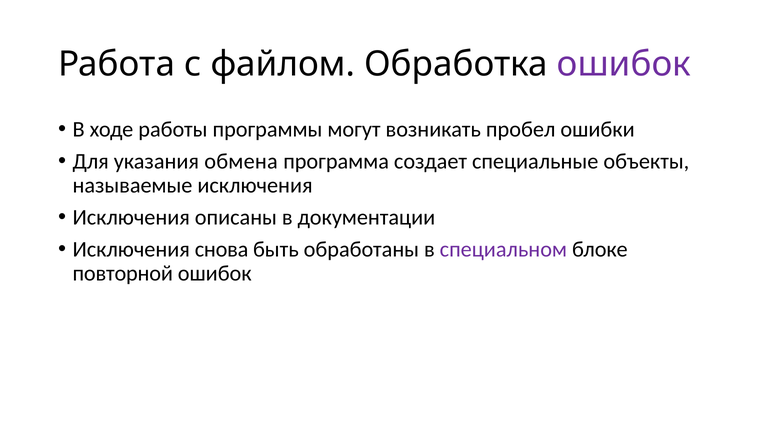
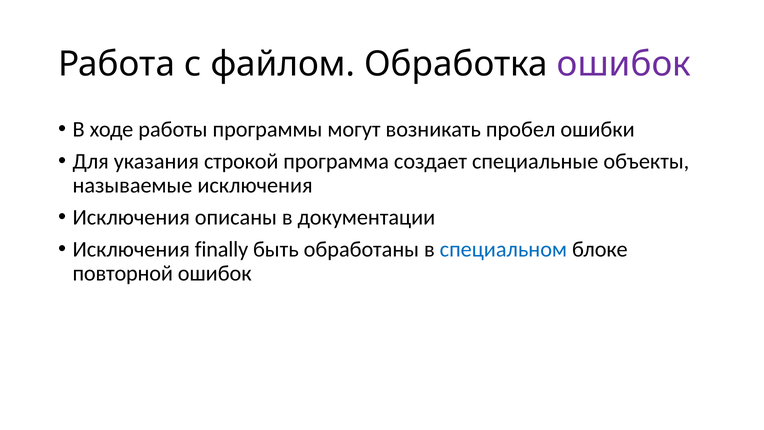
обмена: обмена -> строкой (241, 161)
снова: снова -> finally (222, 249)
специальном colour: purple -> blue (503, 249)
